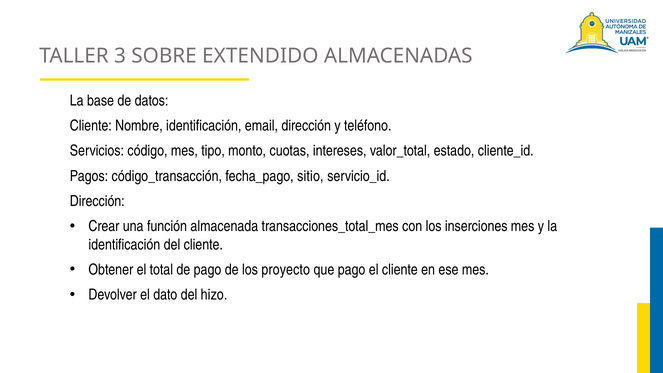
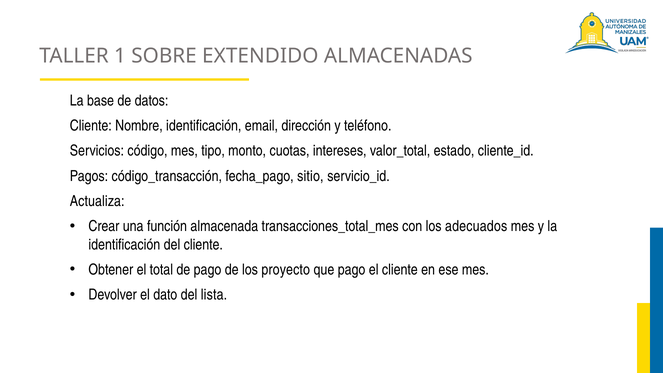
3: 3 -> 1 (120, 56)
Dirección: Dirección -> Actualiza (97, 201)
inserciones: inserciones -> adecuados (476, 226)
hizo: hizo -> lista (214, 295)
